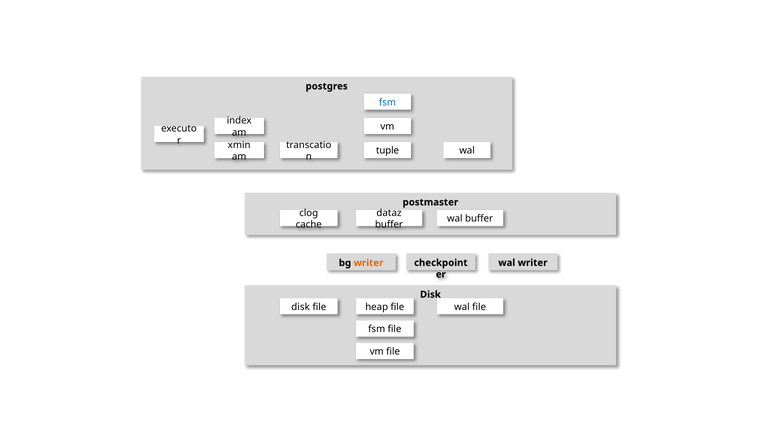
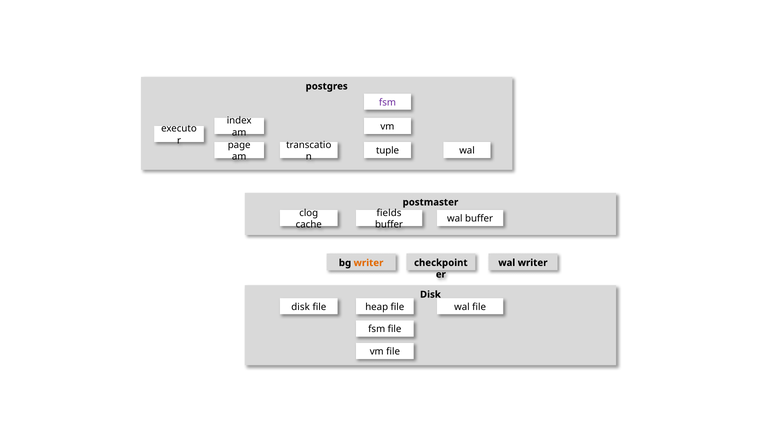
fsm colour: blue -> purple (387, 102)
xmin: xmin -> page (239, 145)
dataz: dataz -> fields (389, 213)
